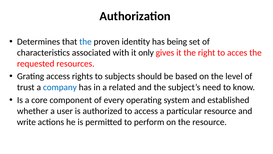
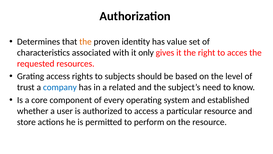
the colour: blue -> orange (85, 42)
being: being -> value (177, 42)
write: write -> store (26, 122)
